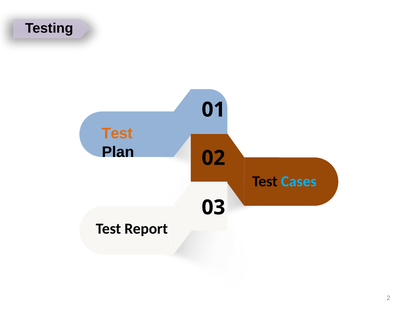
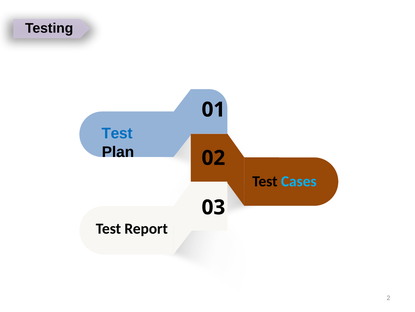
Test colour: orange -> blue (117, 133)
